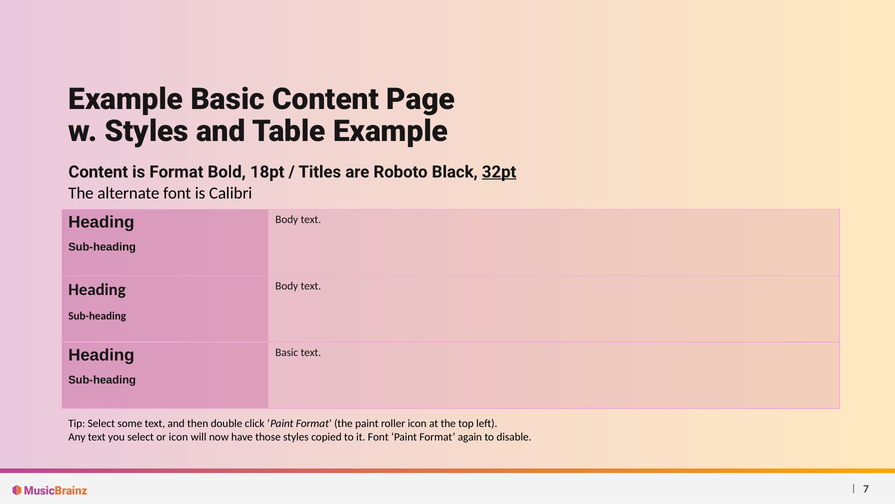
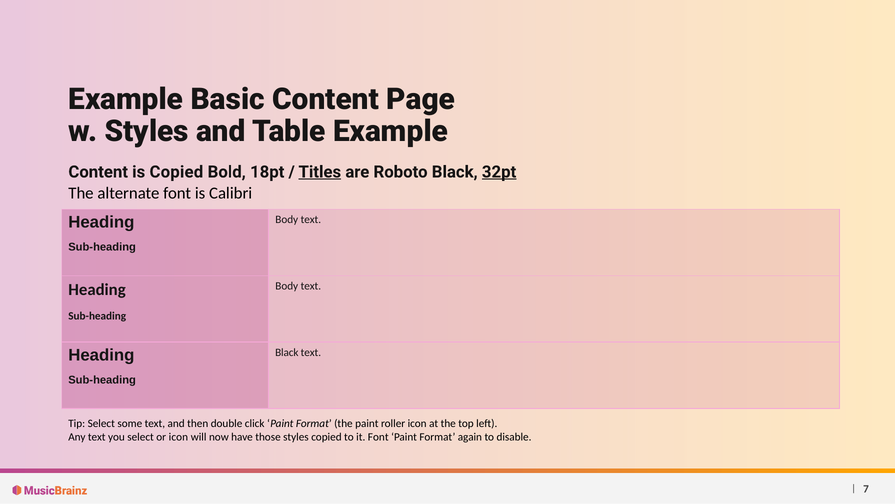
is Format: Format -> Copied (176, 172)
Titles underline: none -> present (320, 172)
Basic: Basic -> Black (287, 352)
